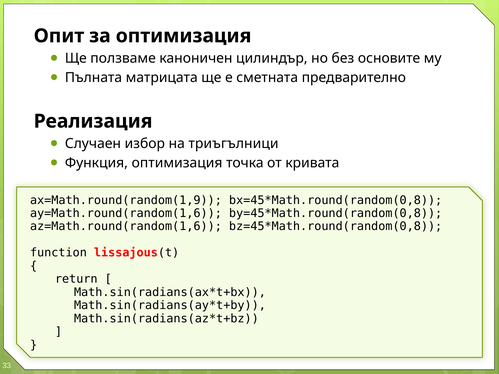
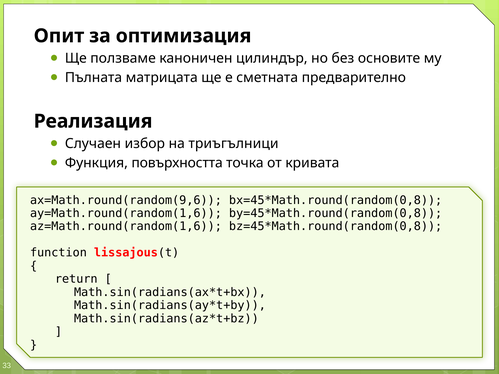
Функция оптимизация: оптимизация -> повърхността (177, 163)
ax=Math.round(random(1,9: ax=Math.round(random(1,9 -> ax=Math.round(random(9,6 (126, 200)
